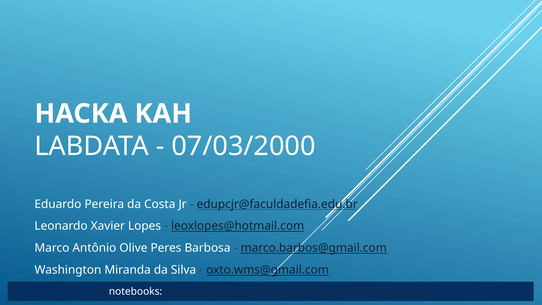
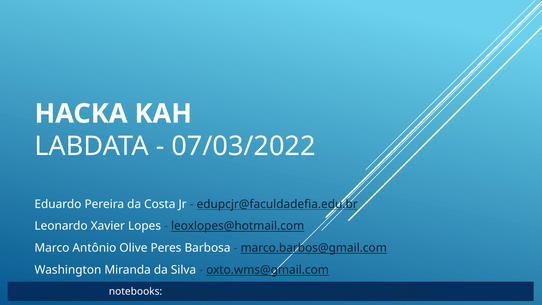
07/03/2000: 07/03/2000 -> 07/03/2022 (244, 146)
